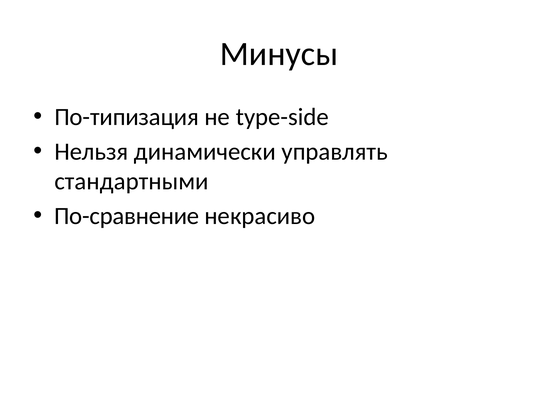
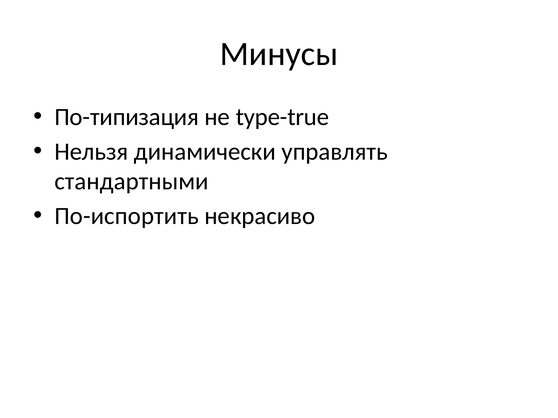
type-side: type-side -> type-true (282, 117)
По-сравнение: По-сравнение -> По-испортить (127, 216)
